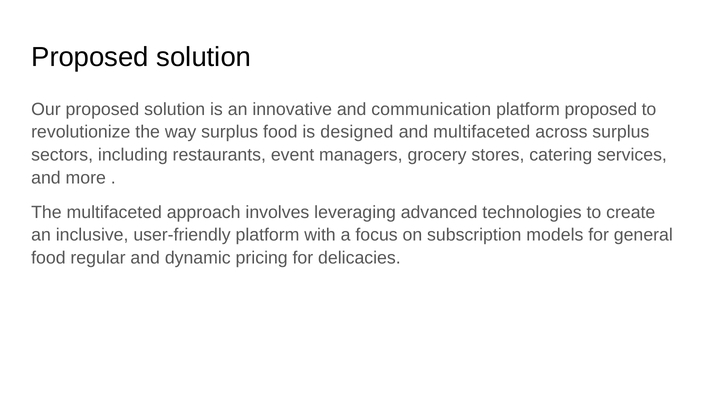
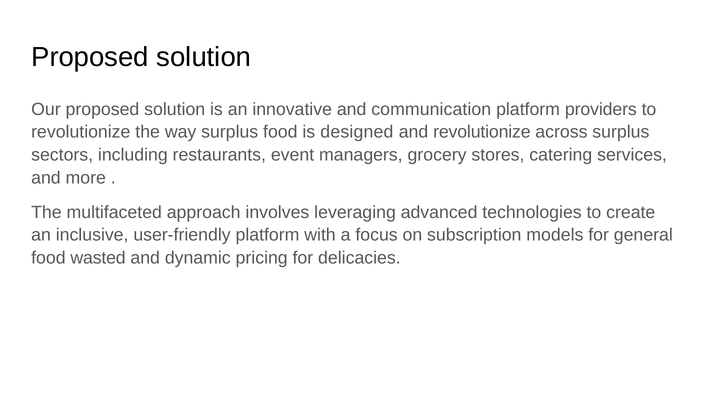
platform proposed: proposed -> providers (601, 109)
and multifaceted: multifaceted -> revolutionize (482, 132)
regular: regular -> wasted (98, 258)
